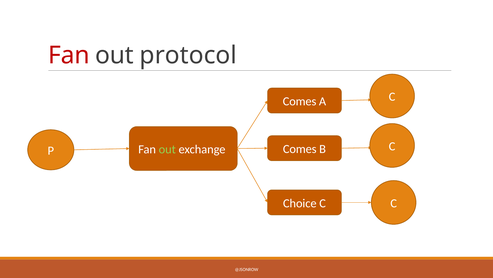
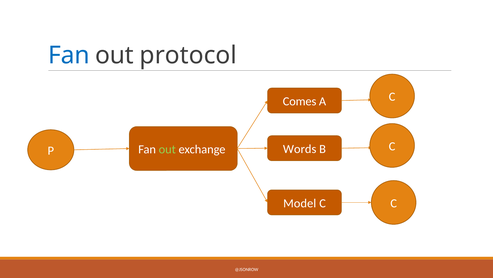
Fan colour: red -> blue (69, 55)
Comes: Comes -> Words (300, 149)
Choice: Choice -> Model (300, 203)
